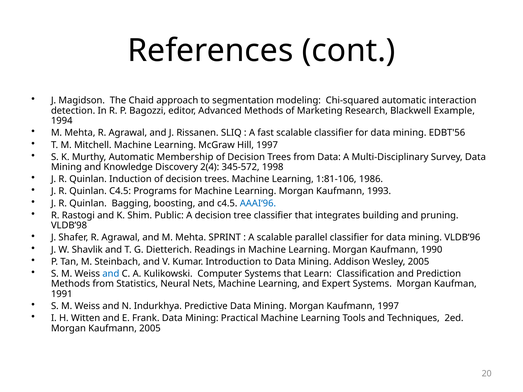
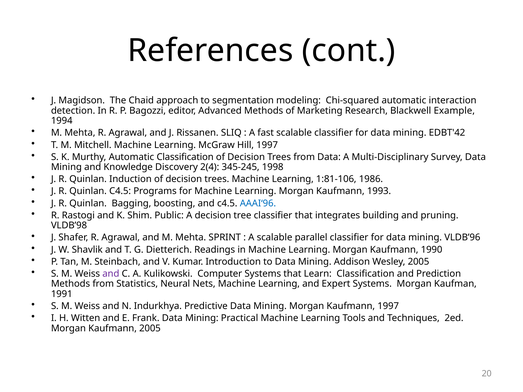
EDBT'56: EDBT'56 -> EDBT'42 (447, 133)
Automatic Membership: Membership -> Classification (185, 157)
345-572: 345-572 -> 345-245 (241, 167)
and colour: blue -> purple (111, 274)
